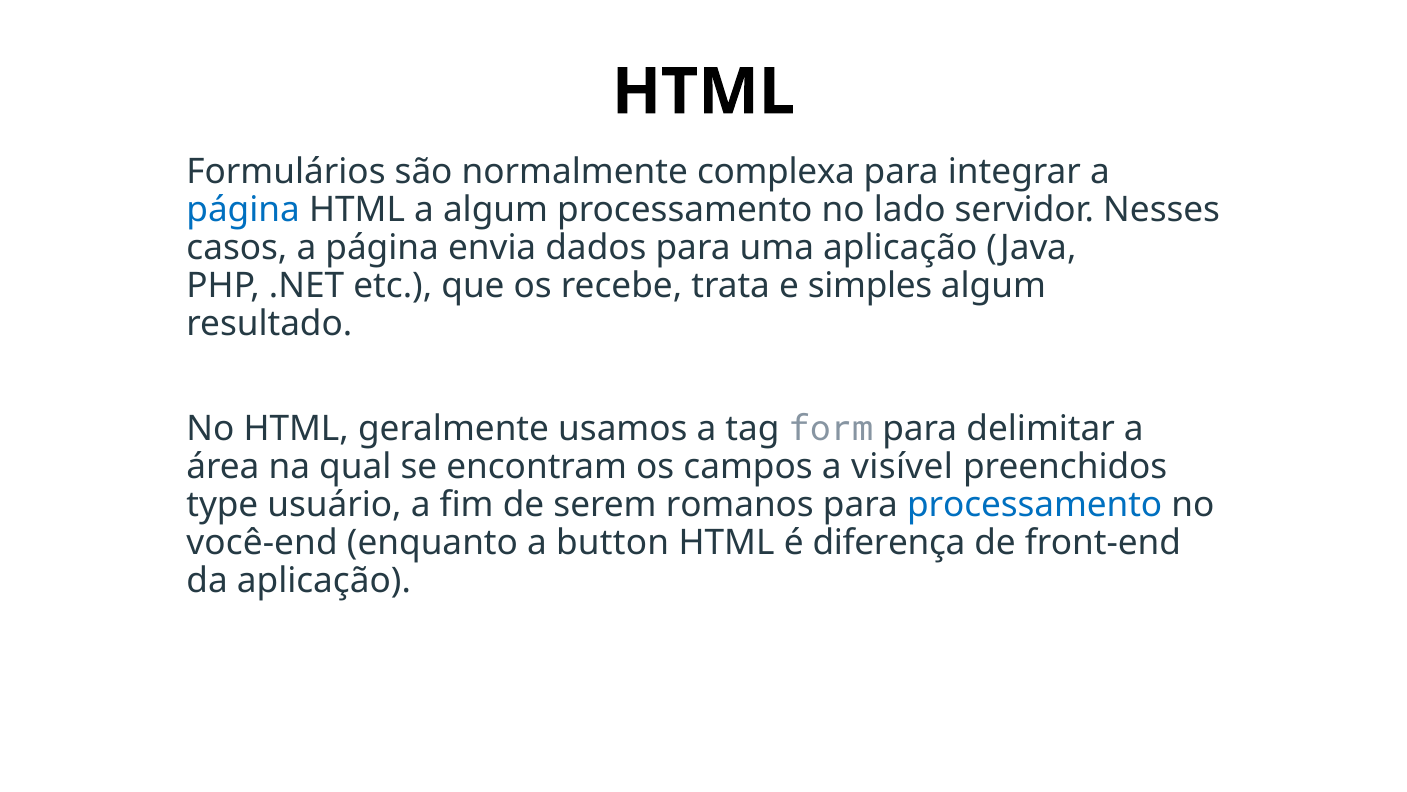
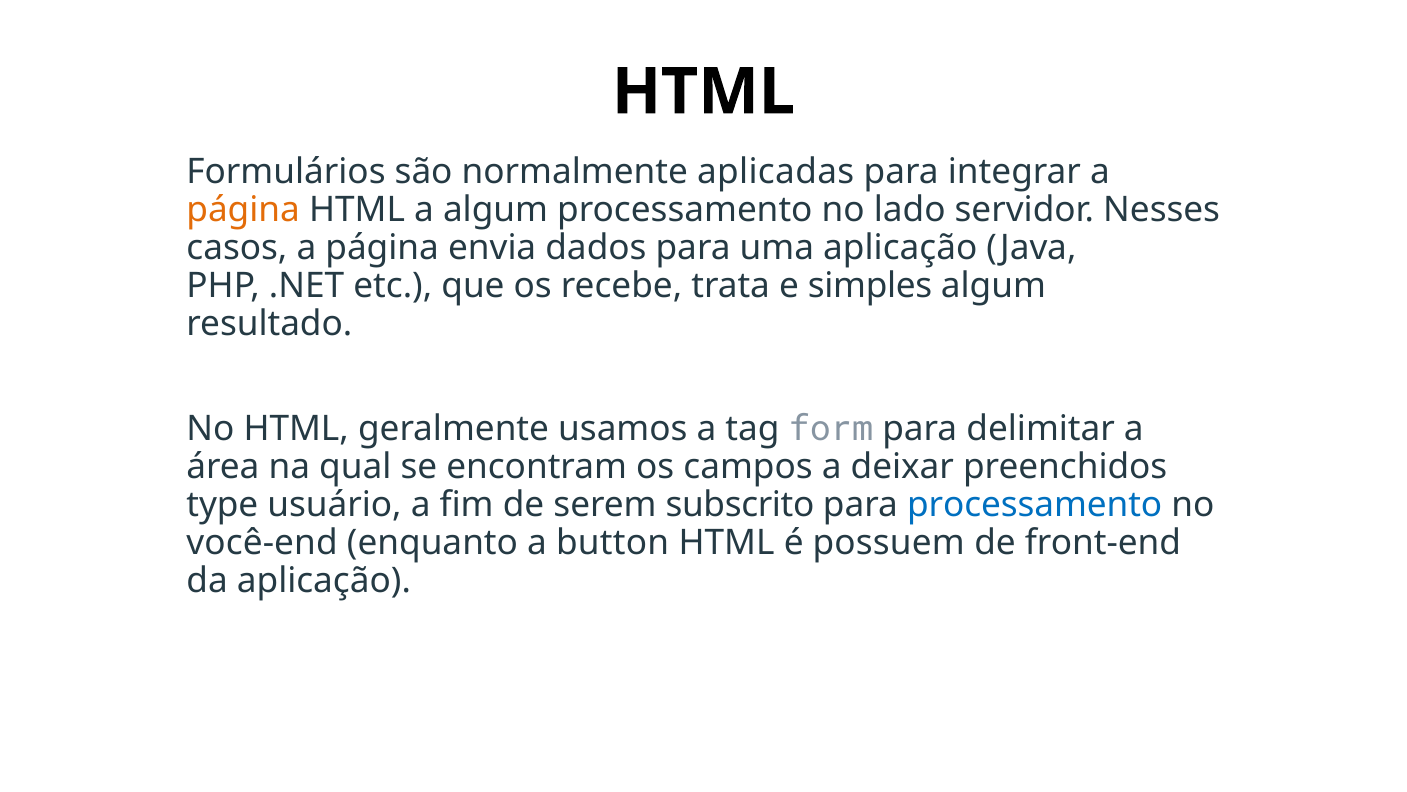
complexa: complexa -> aplicadas (776, 172)
página colour: blue -> orange (243, 210)
visível: visível -> deixar (902, 467)
romanos: romanos -> subscrito (740, 505)
diferença: diferença -> possuem (889, 543)
